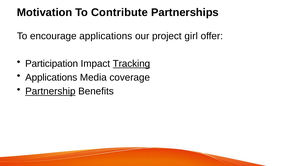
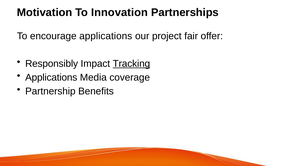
Contribute: Contribute -> Innovation (119, 12)
girl: girl -> fair (191, 36)
Participation: Participation -> Responsibly (52, 64)
Partnership underline: present -> none (50, 91)
